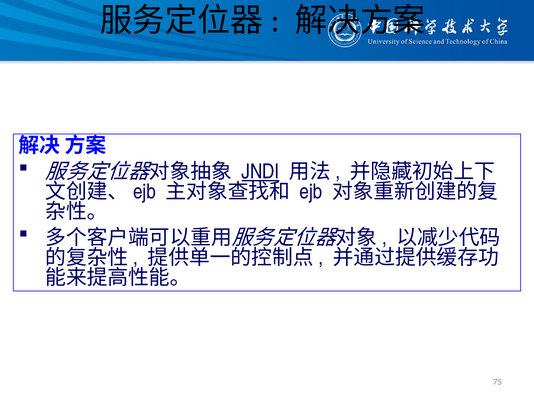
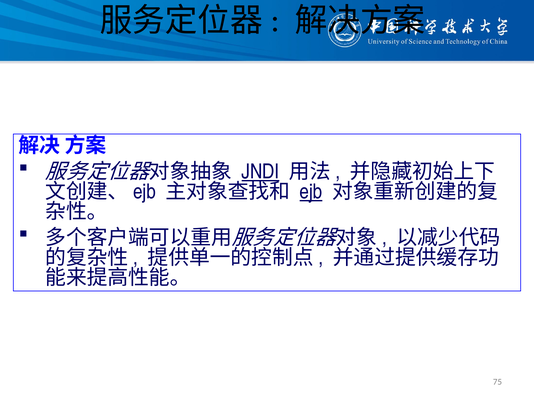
ejb underline: none -> present (311, 192)
